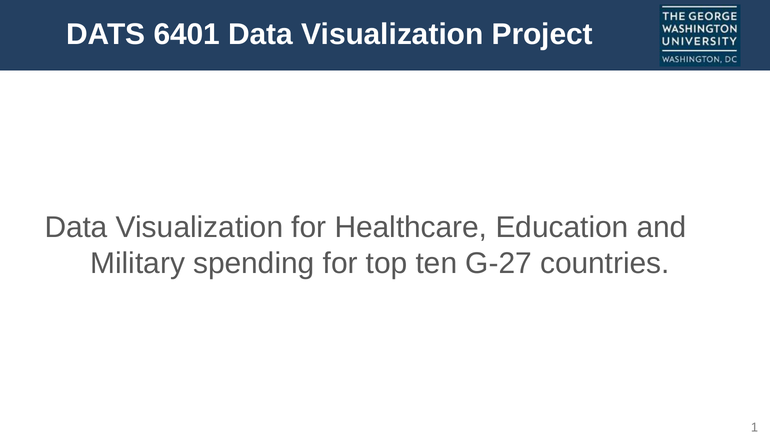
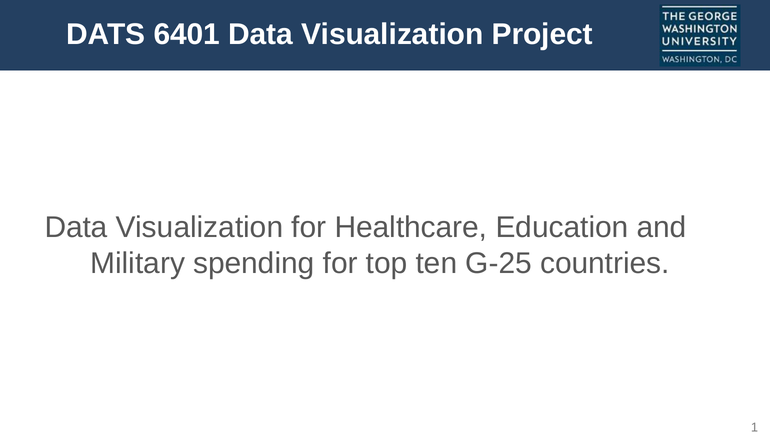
G-27: G-27 -> G-25 (499, 263)
